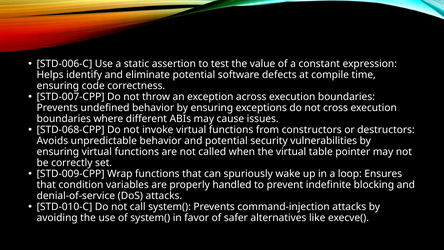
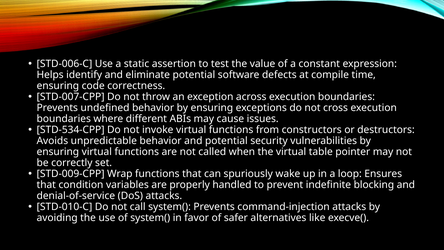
STD-068-CPP: STD-068-CPP -> STD-534-CPP (71, 130)
